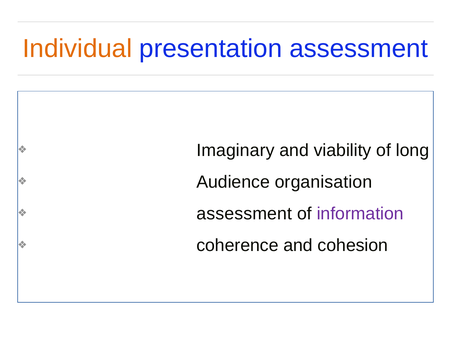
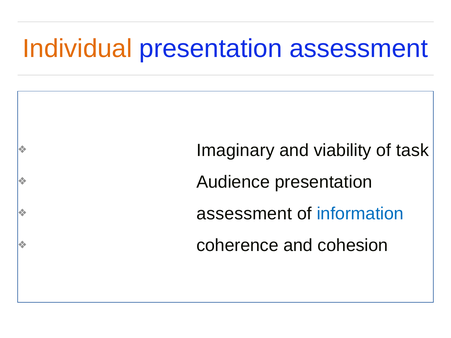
long: long -> task (412, 151)
Audience organisation: organisation -> presentation (324, 182)
information colour: purple -> blue (360, 214)
